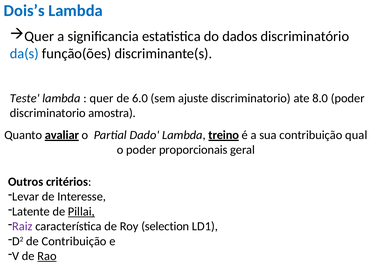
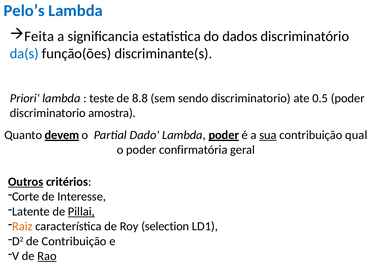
Dois’s: Dois’s -> Pelo’s (24, 11)
Quer: Quer -> Feita (39, 36)
Teste: Teste -> Priori (25, 98)
quer: quer -> teste (102, 98)
6.0: 6.0 -> 8.8 (140, 98)
ajuste: ajuste -> sendo (193, 98)
8.0: 8.0 -> 0.5 (320, 98)
avaliar: avaliar -> devem (62, 135)
Lambda treino: treino -> poder (224, 135)
sua underline: none -> present (268, 135)
proporcionais: proporcionais -> confirmatória (193, 150)
Outros underline: none -> present (26, 182)
Levar: Levar -> Corte (26, 197)
Raiz colour: purple -> orange (22, 226)
